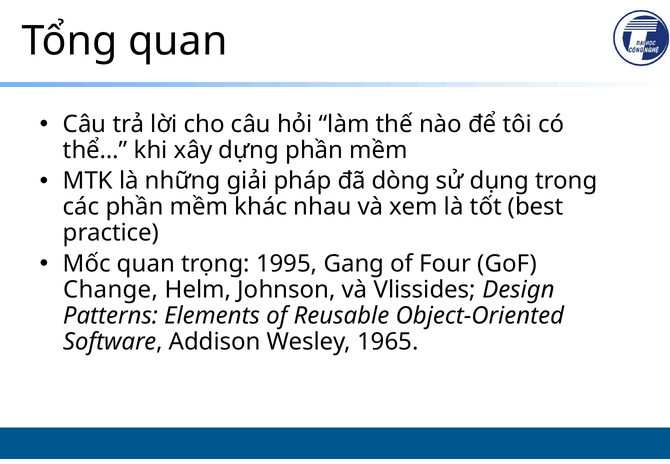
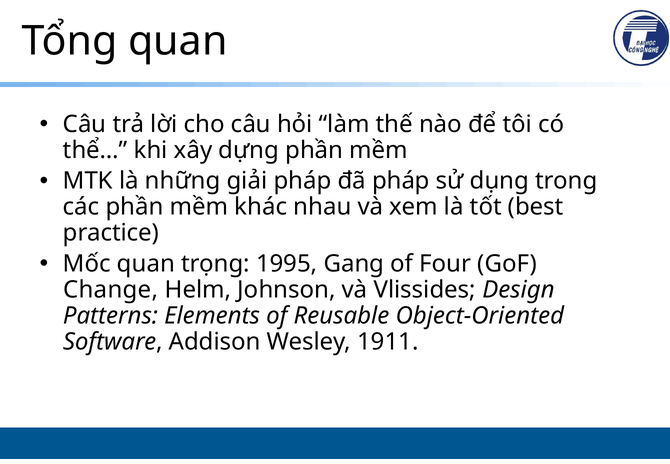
đã dòng: dòng -> pháp (401, 181)
1965: 1965 -> 1911 (388, 342)
